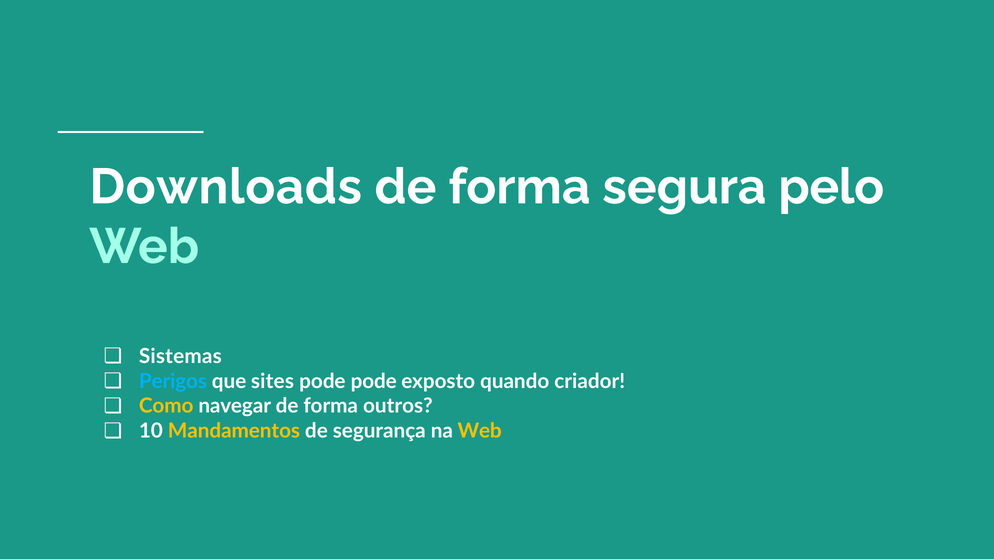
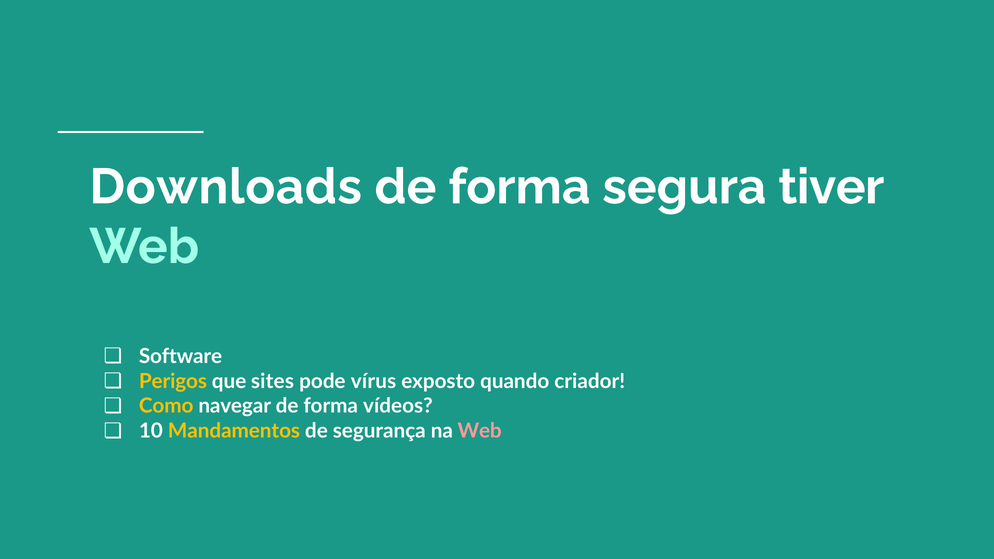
pelo: pelo -> tiver (831, 187)
Sistemas: Sistemas -> Software (180, 357)
Perigos colour: light blue -> yellow (173, 381)
pode pode: pode -> vírus (374, 381)
outros: outros -> vídeos (398, 406)
Web colour: yellow -> pink (480, 431)
